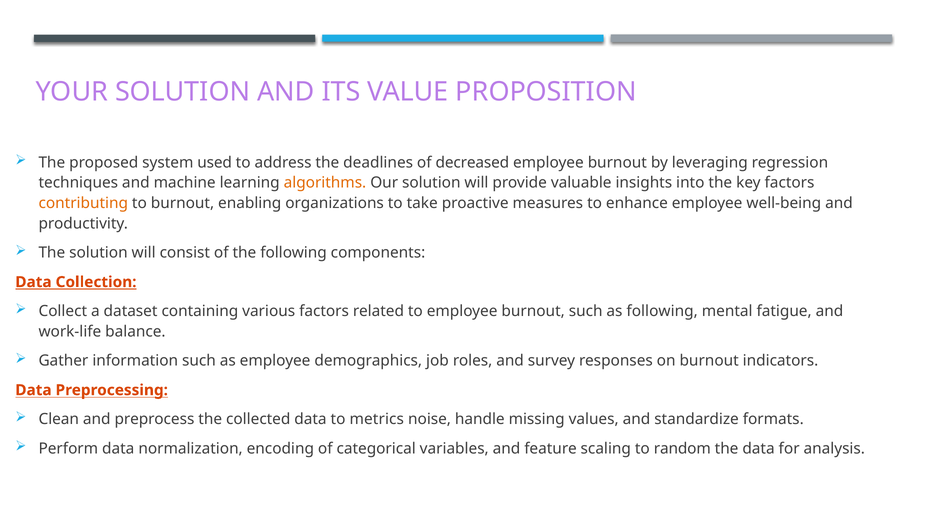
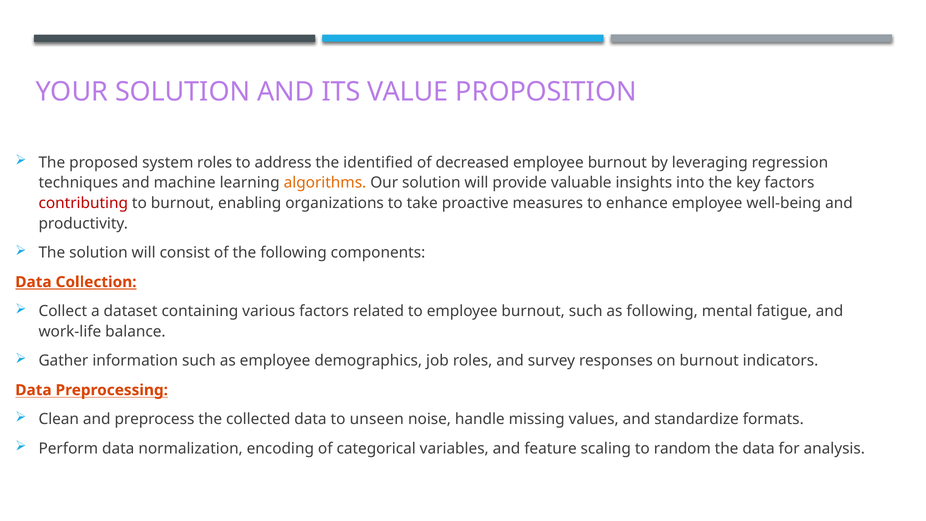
system used: used -> roles (215, 163)
deadlines: deadlines -> identified (378, 163)
contributing colour: orange -> red (83, 203)
metrics: metrics -> unseen (377, 419)
